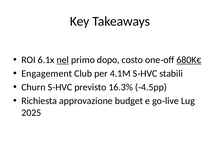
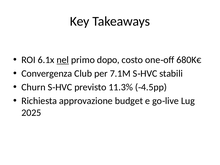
680K€ underline: present -> none (189, 60)
Engagement: Engagement -> Convergenza (47, 74)
4.1M: 4.1M -> 7.1M (120, 74)
16.3%: 16.3% -> 11.3% (121, 87)
